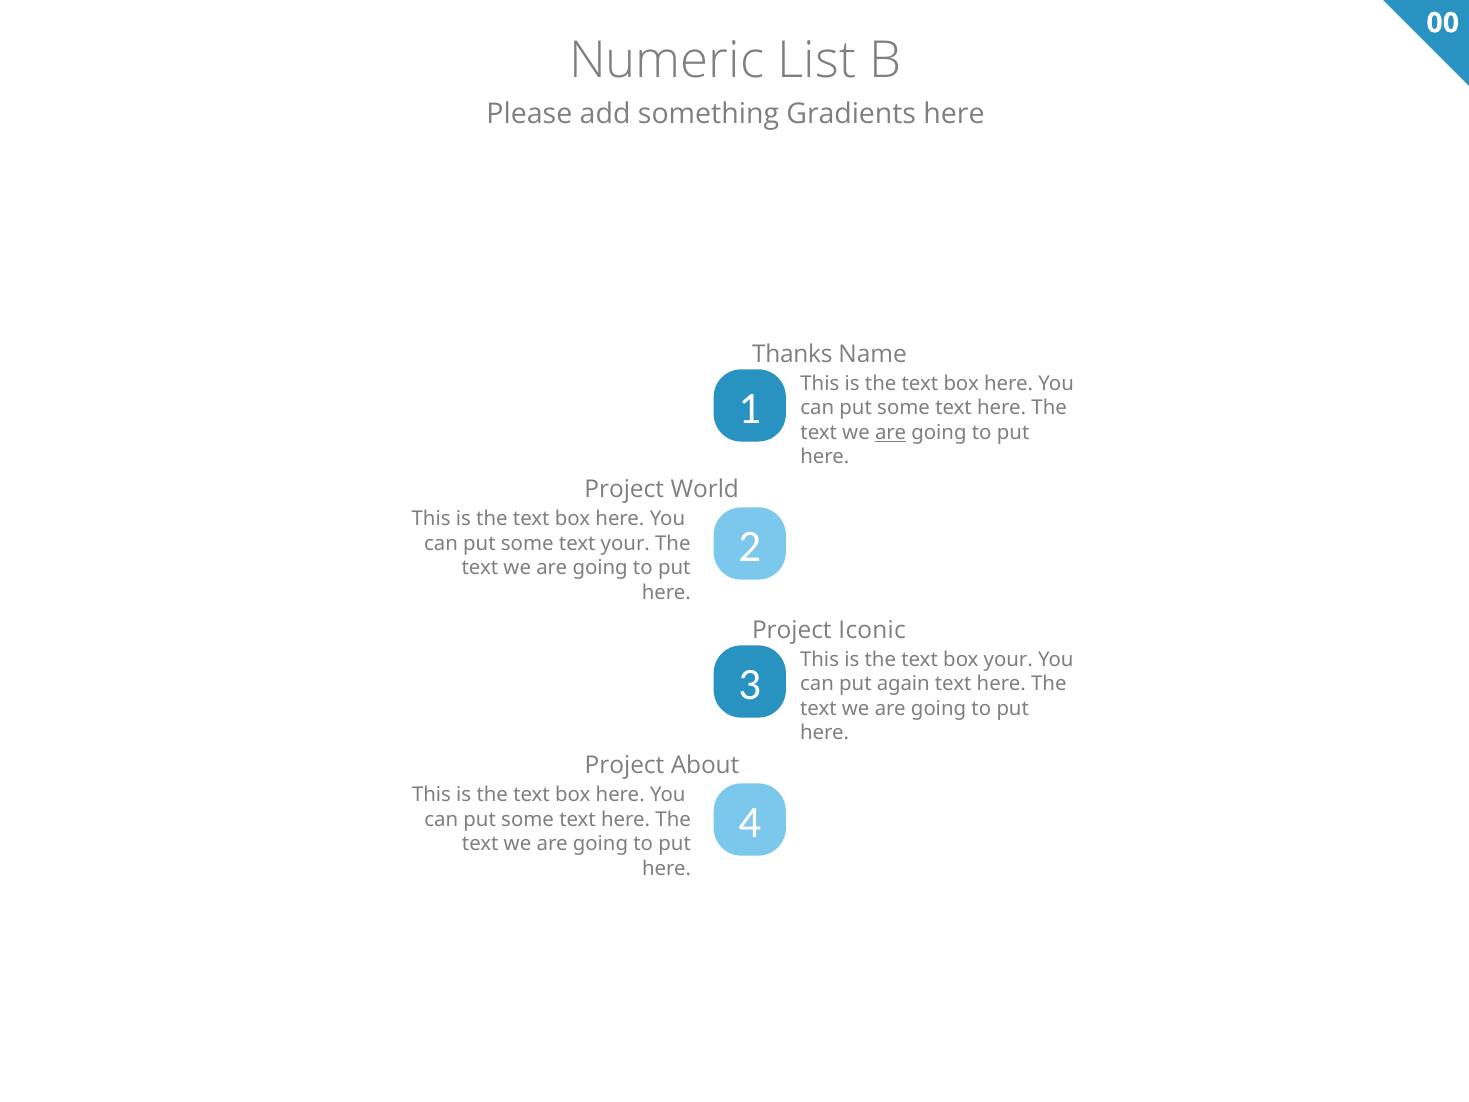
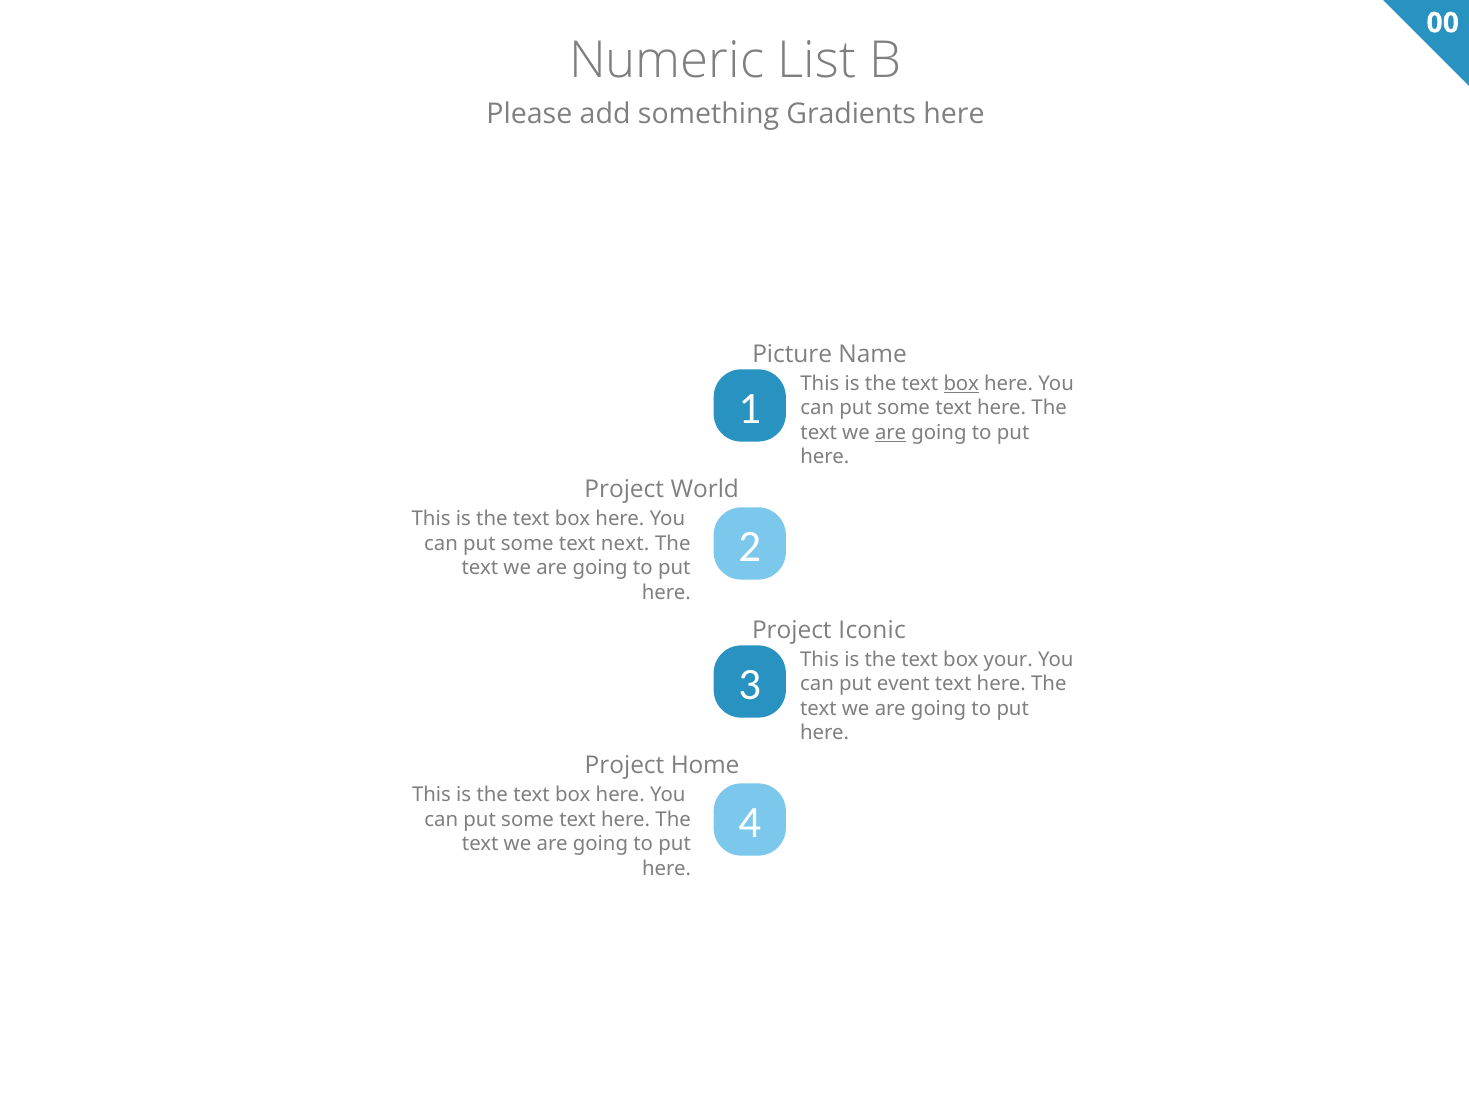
Thanks: Thanks -> Picture (792, 354)
box underline: none -> present (961, 384)
text your: your -> next (625, 543)
again: again -> event (903, 684)
About: About -> Home (705, 765)
